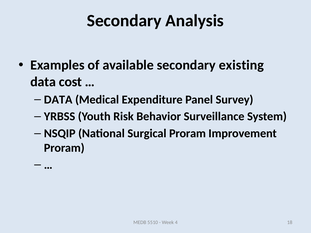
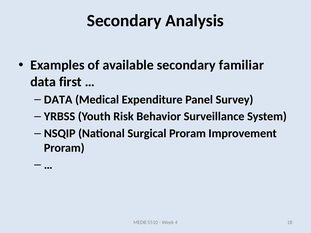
existing: existing -> familiar (241, 65)
cost: cost -> first (70, 82)
